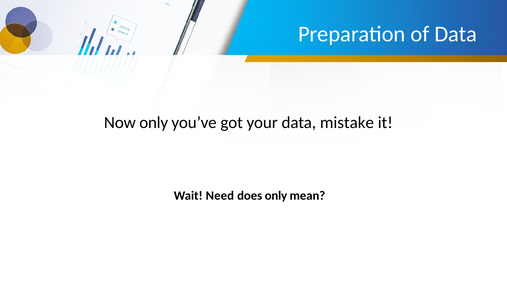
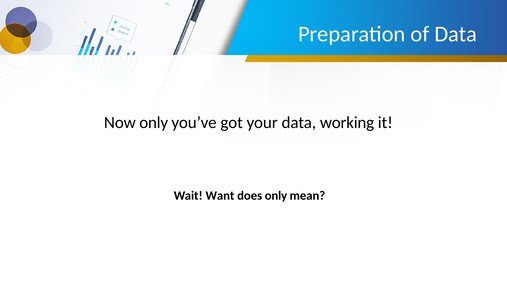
mistake: mistake -> working (347, 123)
Need: Need -> Want (220, 196)
